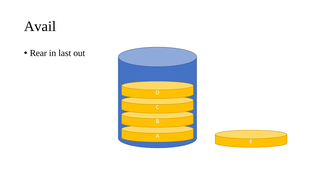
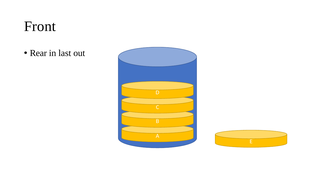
Avail: Avail -> Front (40, 26)
